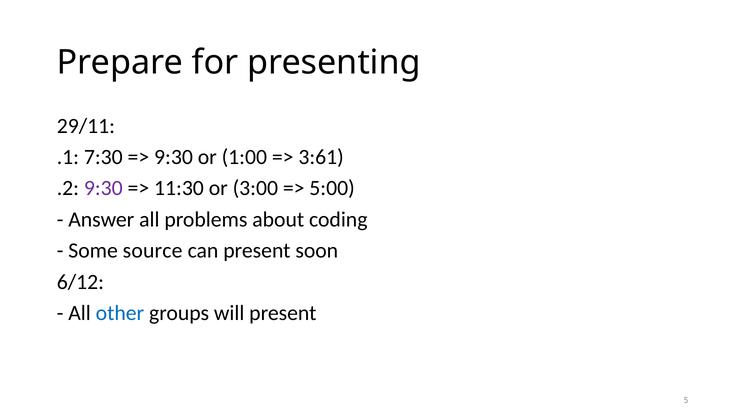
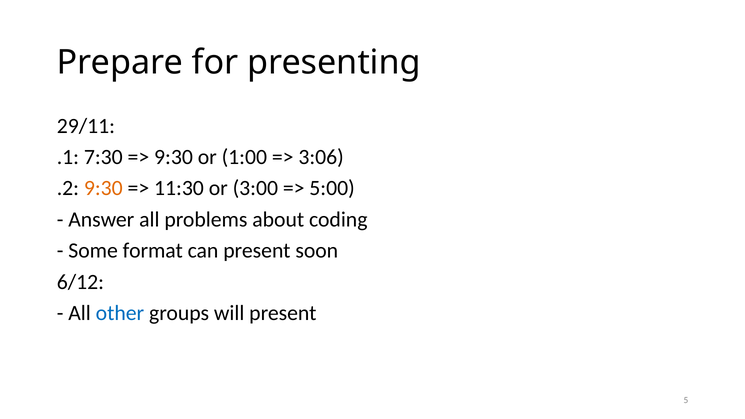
3:61: 3:61 -> 3:06 (321, 157)
9:30 colour: purple -> orange (103, 188)
source: source -> format (153, 251)
